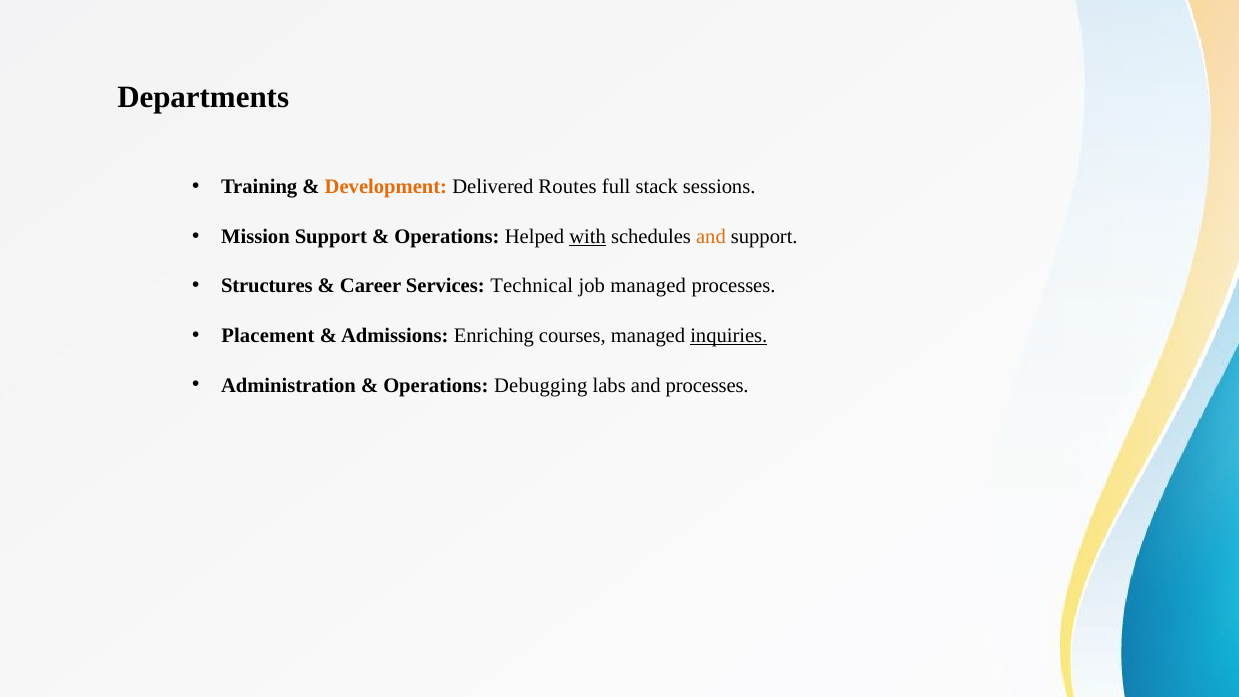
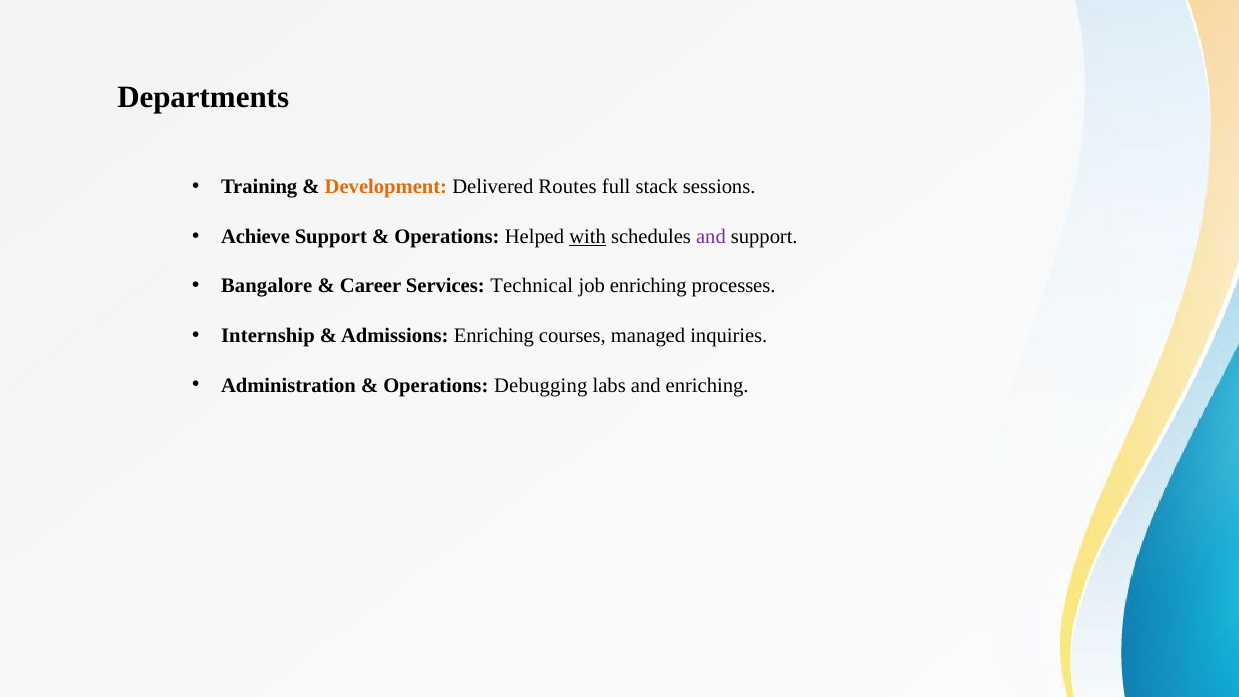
Mission: Mission -> Achieve (256, 237)
and colour: orange -> purple (711, 237)
Structures: Structures -> Bangalore (267, 286)
job managed: managed -> enriching (648, 286)
Placement: Placement -> Internship (268, 336)
inquiries underline: present -> none (729, 336)
and processes: processes -> enriching (707, 385)
